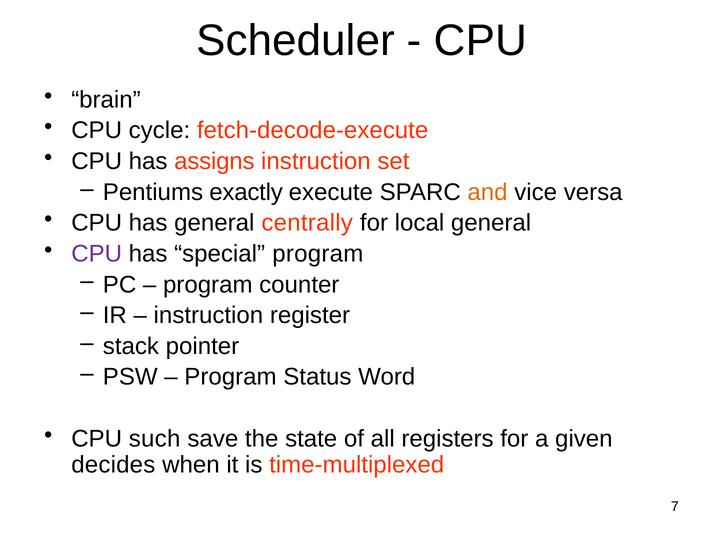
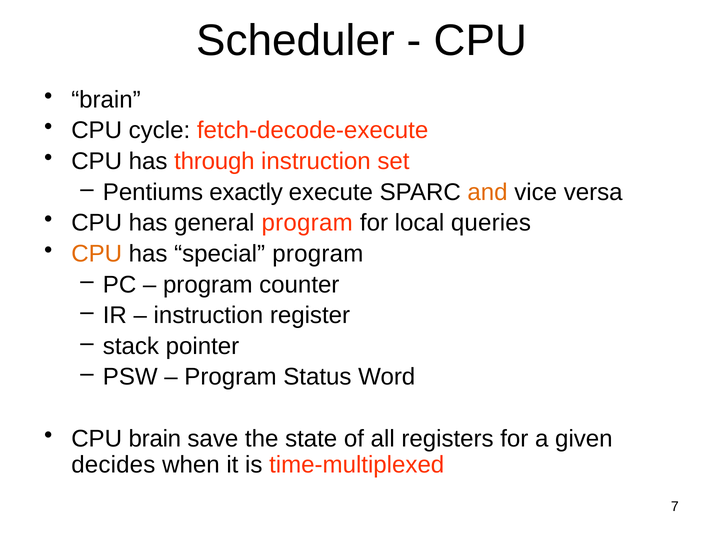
assigns: assigns -> through (214, 161)
general centrally: centrally -> program (307, 223)
local general: general -> queries (491, 223)
CPU colour: purple -> orange (97, 254)
CPU such: such -> brain (155, 438)
